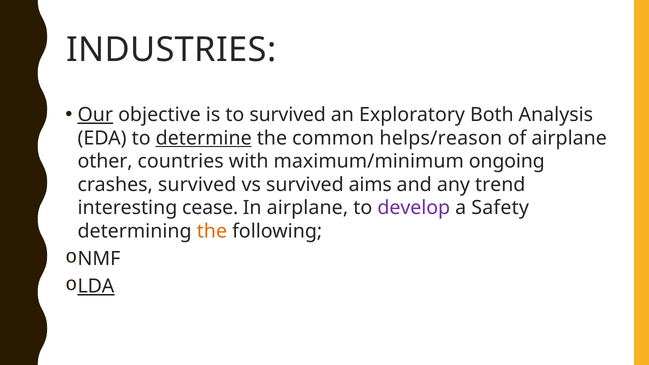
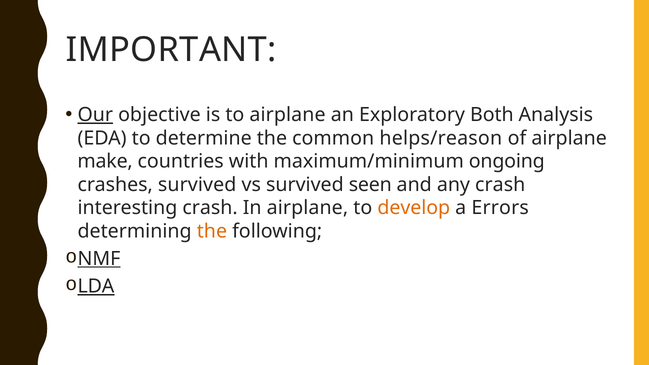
INDUSTRIES: INDUSTRIES -> IMPORTANT (171, 50)
to survived: survived -> airplane (287, 115)
determine underline: present -> none (204, 138)
other: other -> make (105, 161)
aims: aims -> seen (370, 185)
any trend: trend -> crash (500, 185)
interesting cease: cease -> crash (210, 208)
develop colour: purple -> orange (414, 208)
Safety: Safety -> Errors (500, 208)
NMF underline: none -> present (99, 259)
